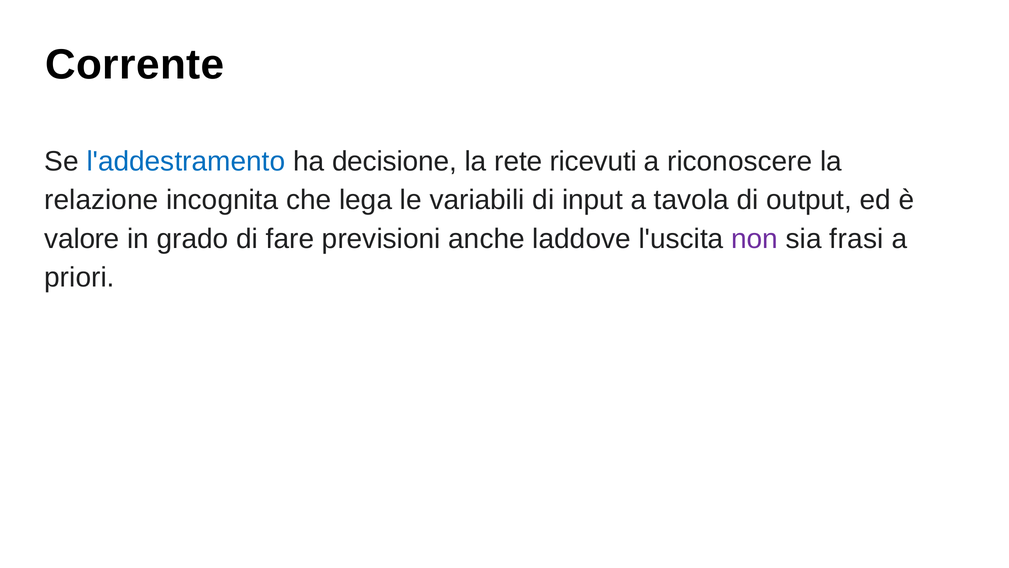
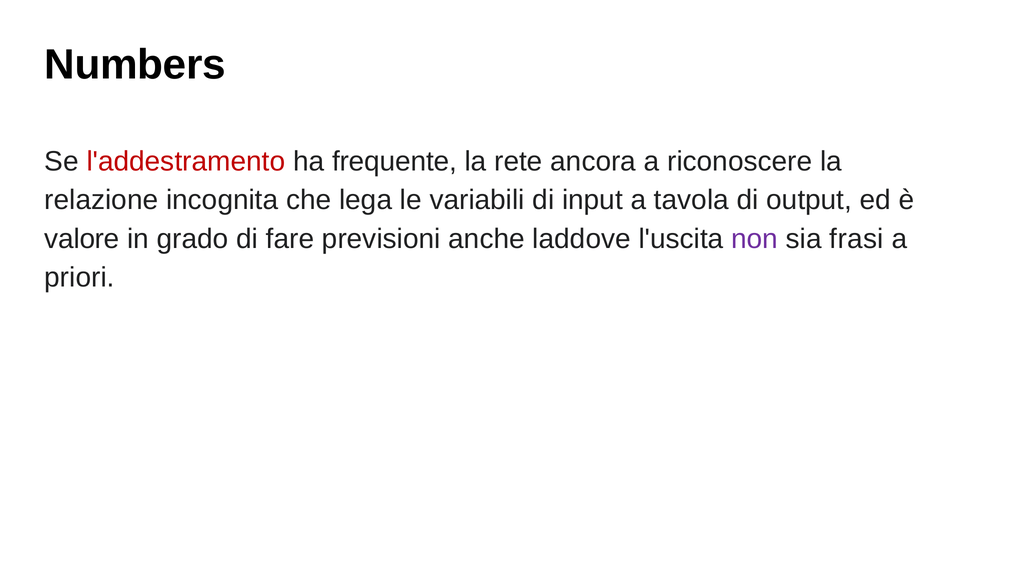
Corrente: Corrente -> Numbers (135, 64)
l'addestramento colour: blue -> red (186, 161)
decisione: decisione -> frequente (394, 161)
ricevuti: ricevuti -> ancora (593, 161)
